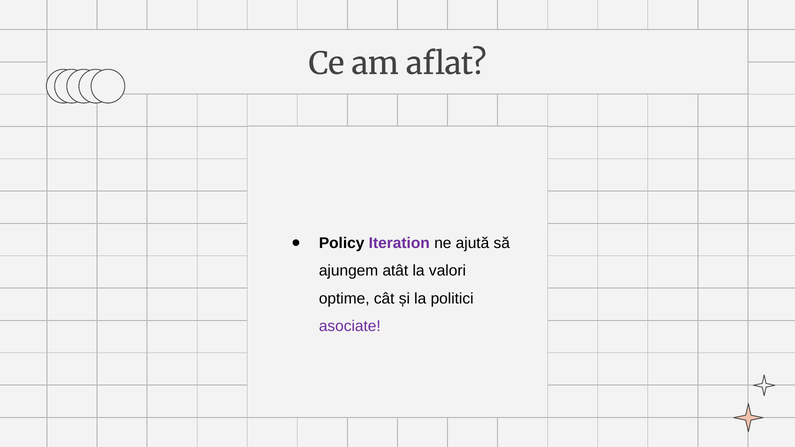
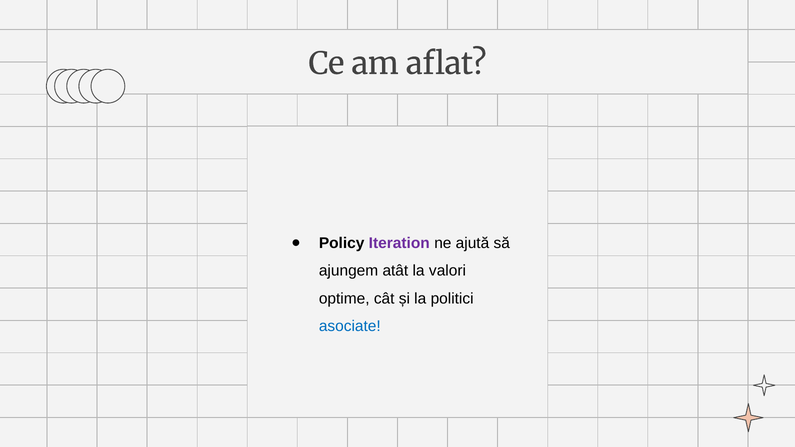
asociate colour: purple -> blue (350, 327)
